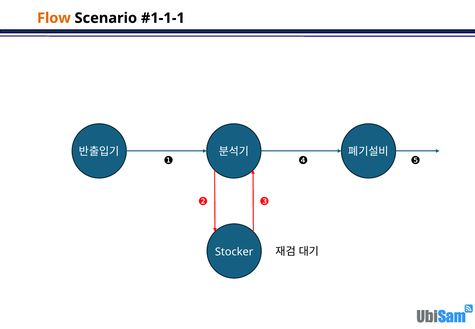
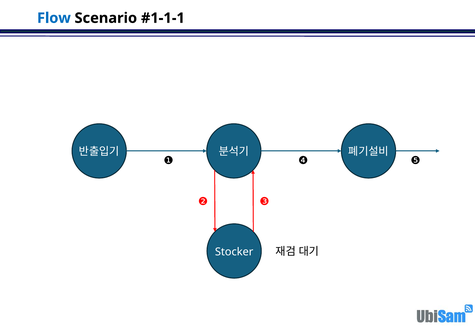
Flow colour: orange -> blue (54, 18)
